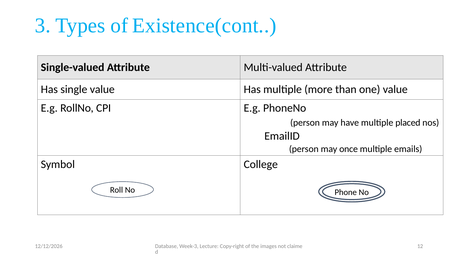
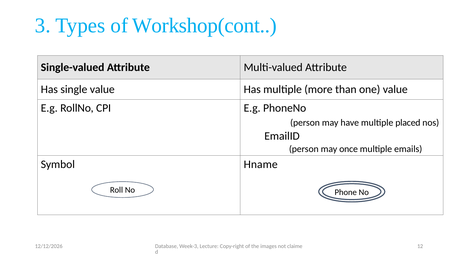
Existence(cont: Existence(cont -> Workshop(cont (204, 25)
College: College -> Hname (261, 164)
